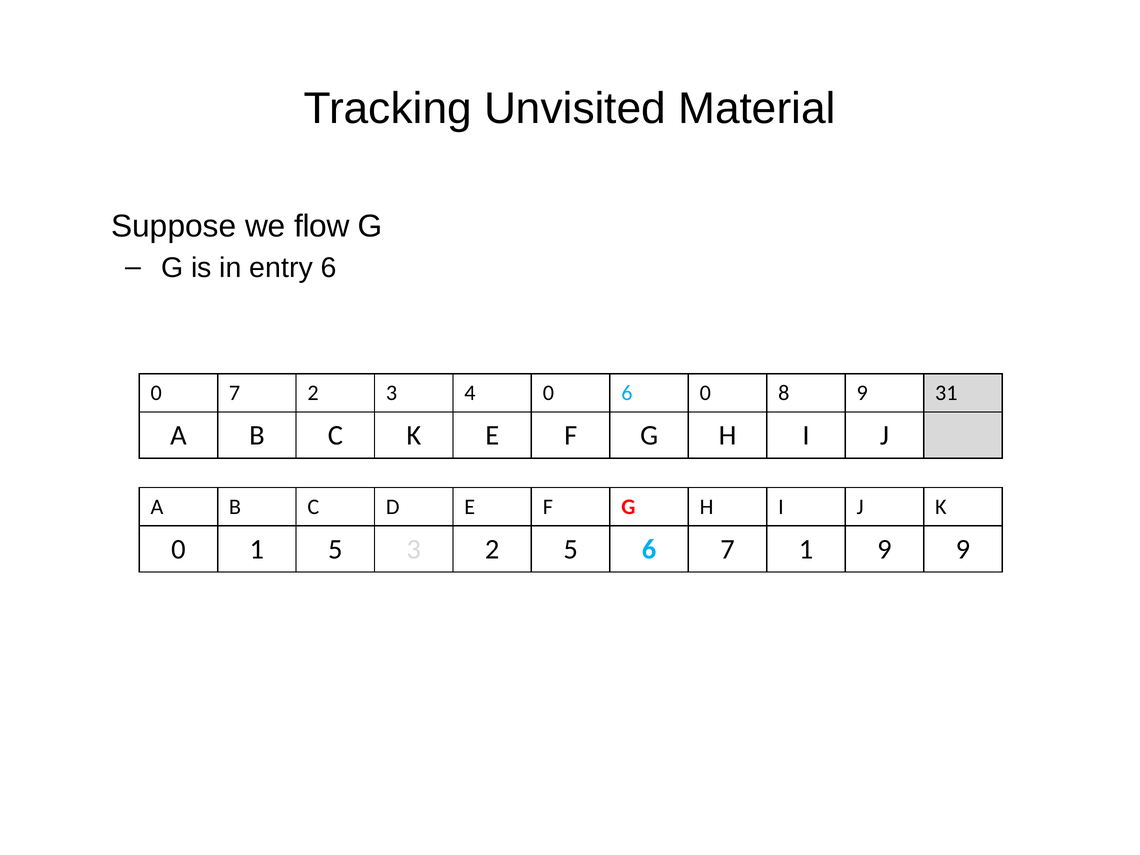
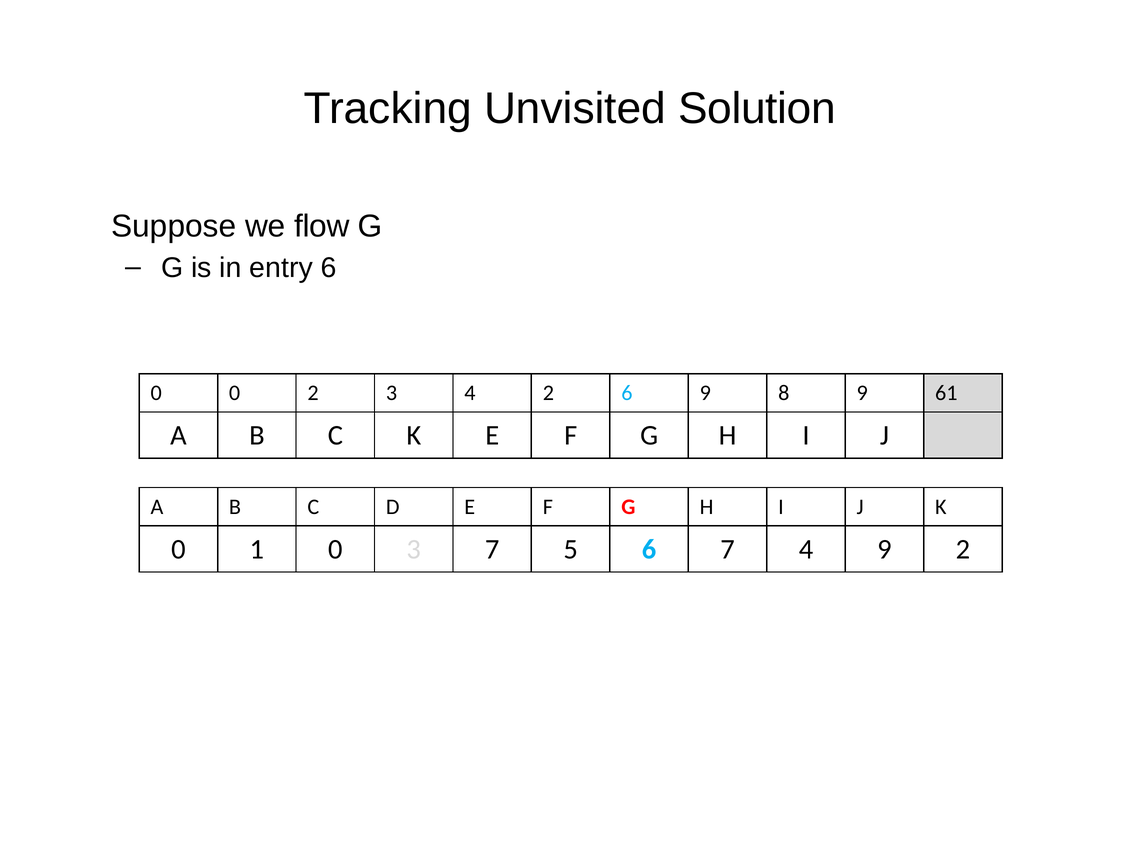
Material: Material -> Solution (757, 109)
0 7: 7 -> 0 (235, 393)
4 0: 0 -> 2 (548, 393)
0: 0 -> 9 (705, 393)
31: 31 -> 61 (946, 393)
1 5: 5 -> 0 (335, 549)
3 2: 2 -> 7 (492, 549)
7 1: 1 -> 4 (806, 549)
9 9: 9 -> 2 (963, 549)
